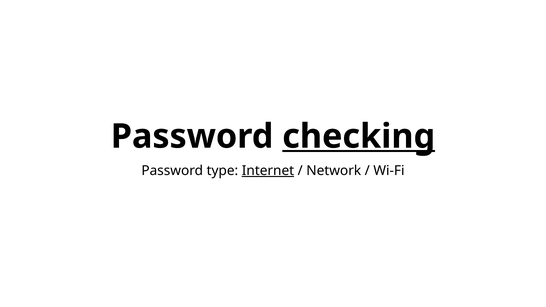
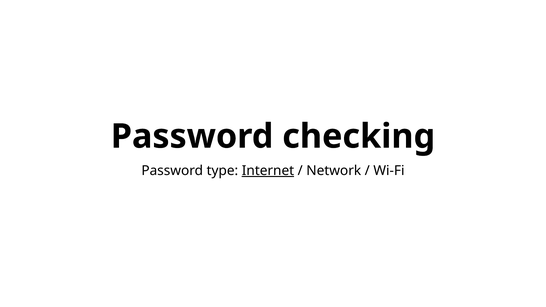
checking underline: present -> none (359, 136)
